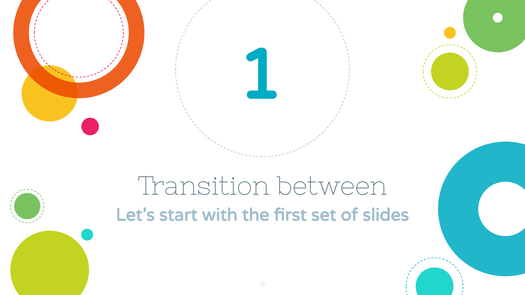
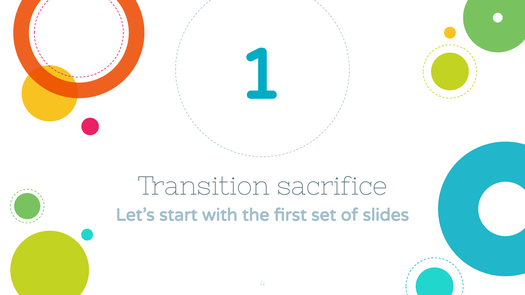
between: between -> sacrifice (332, 186)
